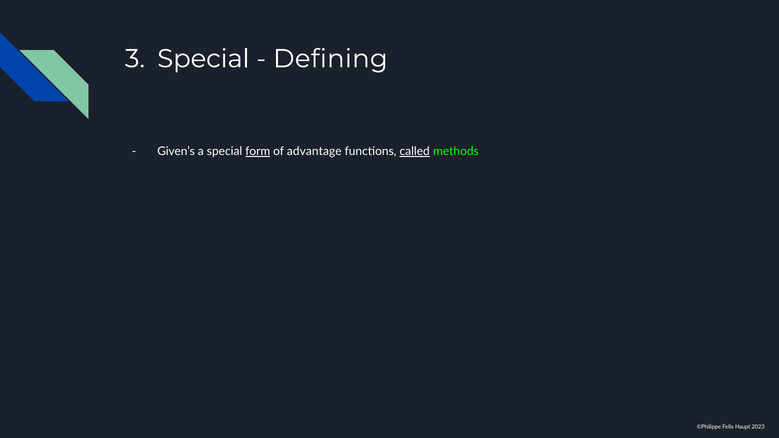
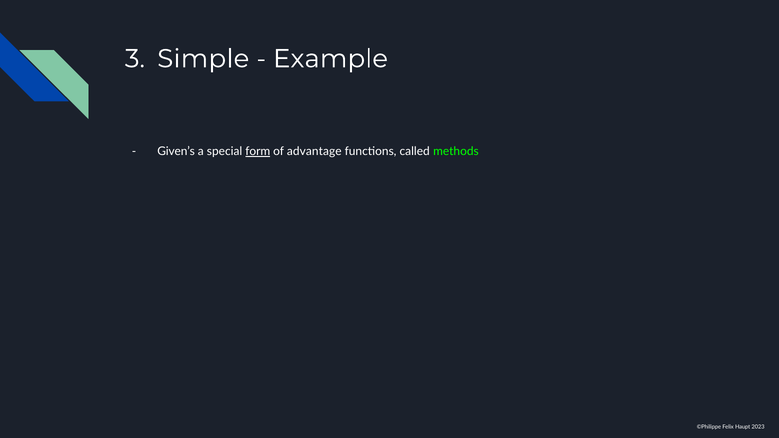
Special: Special -> Simple (203, 59)
Defining: Defining -> Example (331, 59)
called underline: present -> none (415, 151)
